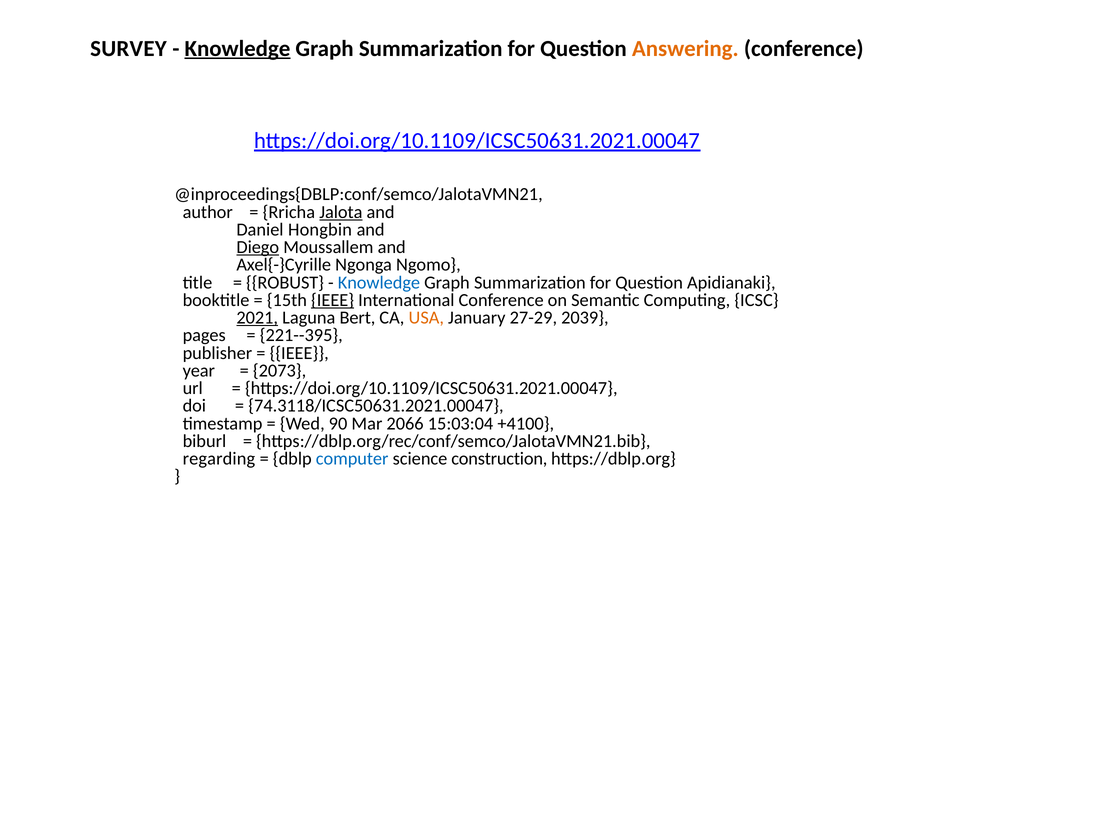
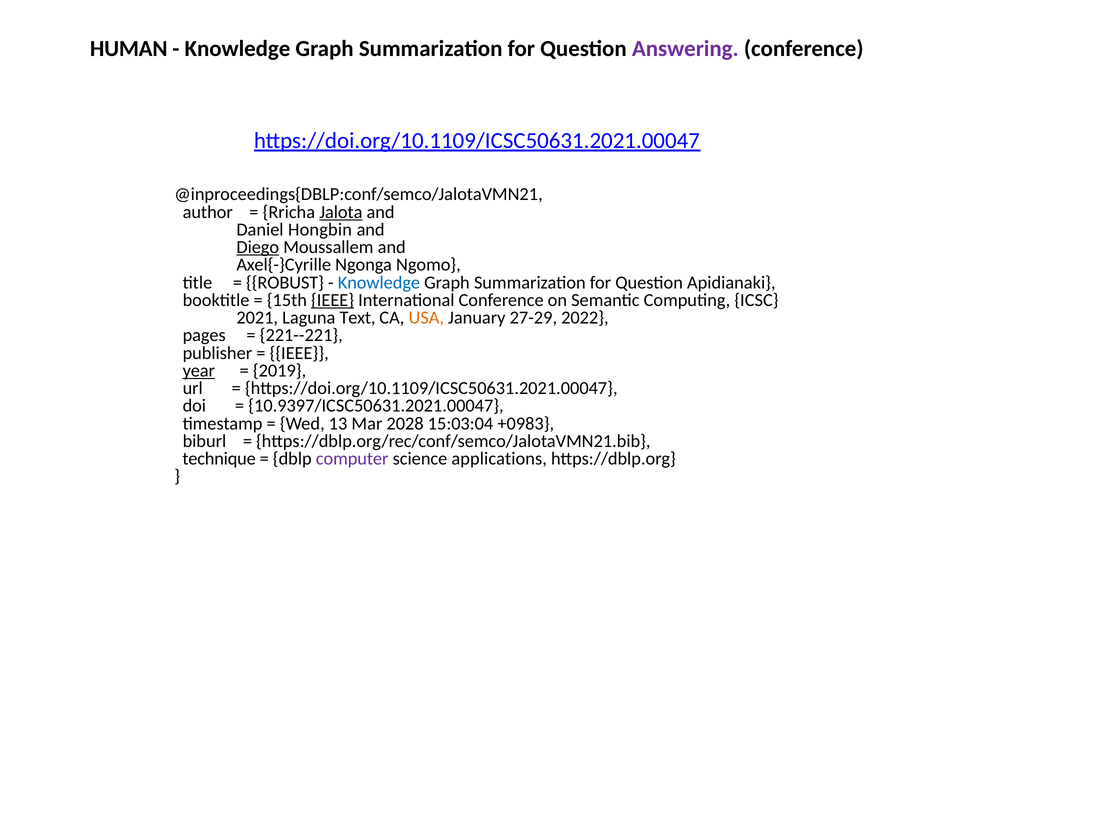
SURVEY: SURVEY -> HUMAN (129, 48)
Knowledge underline: present -> none (237, 48)
Answering colour: orange -> purple (685, 48)
2021 underline: present -> none (257, 318)
Bert: Bert -> Text (358, 318)
2039: 2039 -> 2022 (585, 318)
221--395: 221--395 -> 221--221 (301, 335)
year underline: none -> present (199, 370)
2073: 2073 -> 2019 (280, 370)
74.3118/ICSC50631.2021.00047: 74.3118/ICSC50631.2021.00047 -> 10.9397/ICSC50631.2021.00047 (376, 406)
90: 90 -> 13 (338, 423)
2066: 2066 -> 2028 (405, 423)
+4100: +4100 -> +0983 (526, 423)
regarding: regarding -> technique (219, 458)
computer colour: blue -> purple (352, 458)
construction: construction -> applications (499, 458)
